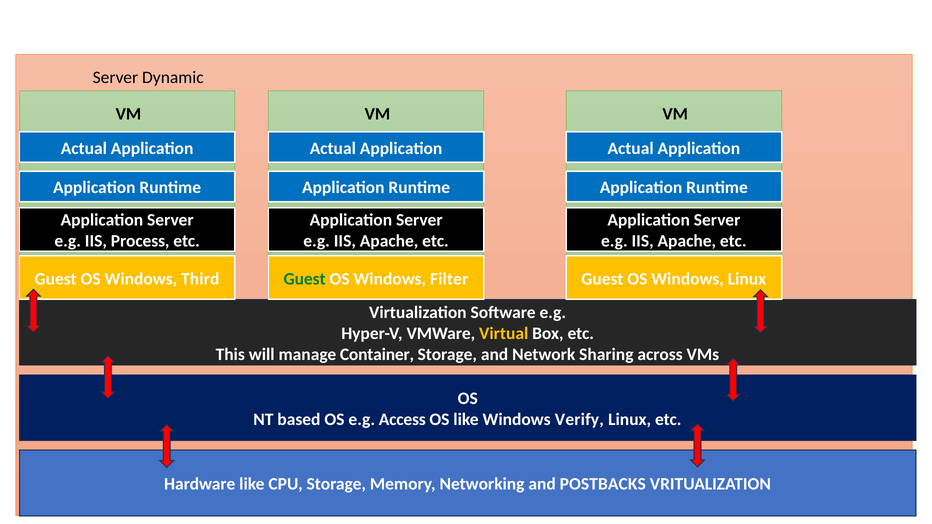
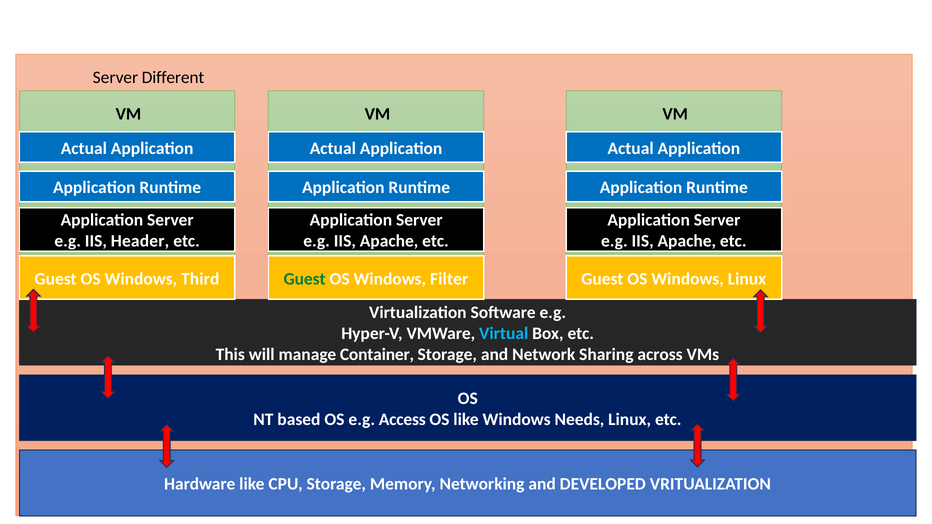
Dynamic: Dynamic -> Different (173, 78)
Process: Process -> Header (140, 241)
Virtual colour: yellow -> light blue (504, 334)
Verify: Verify -> Needs (579, 420)
POSTBACKS: POSTBACKS -> DEVELOPED (603, 484)
